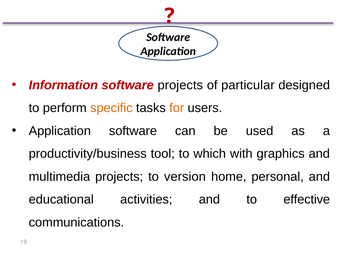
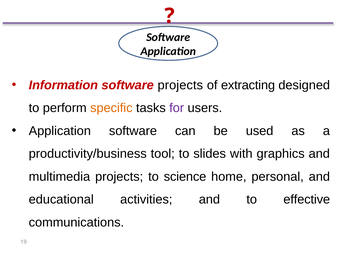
particular: particular -> extracting (248, 85)
for colour: orange -> purple (177, 108)
which: which -> slides (210, 154)
version: version -> science (185, 177)
